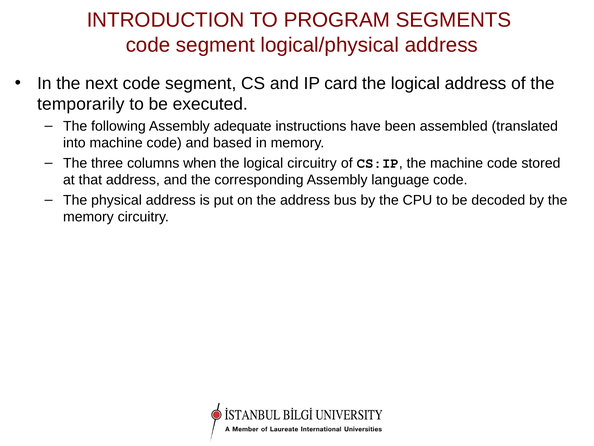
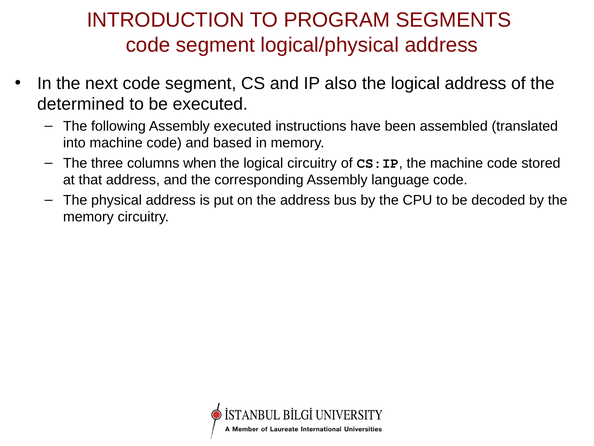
card: card -> also (341, 83)
temporarily: temporarily -> determined (81, 104)
Assembly adequate: adequate -> executed (243, 126)
